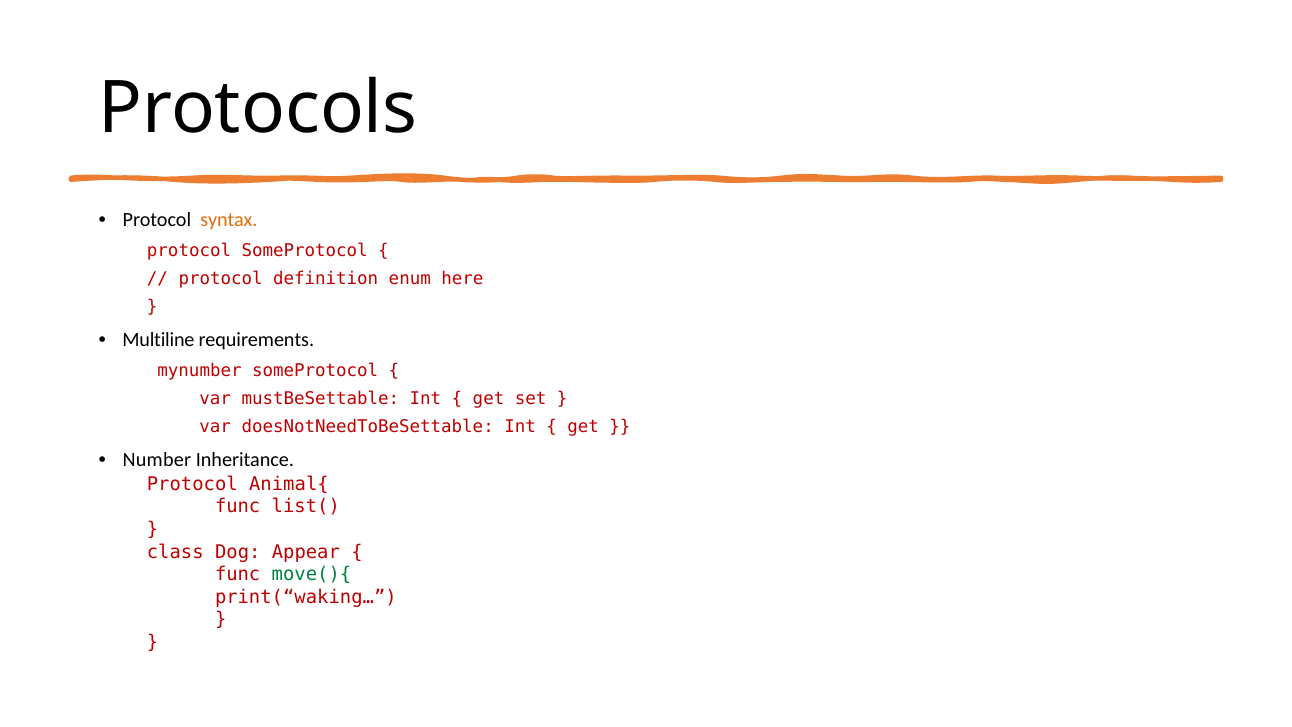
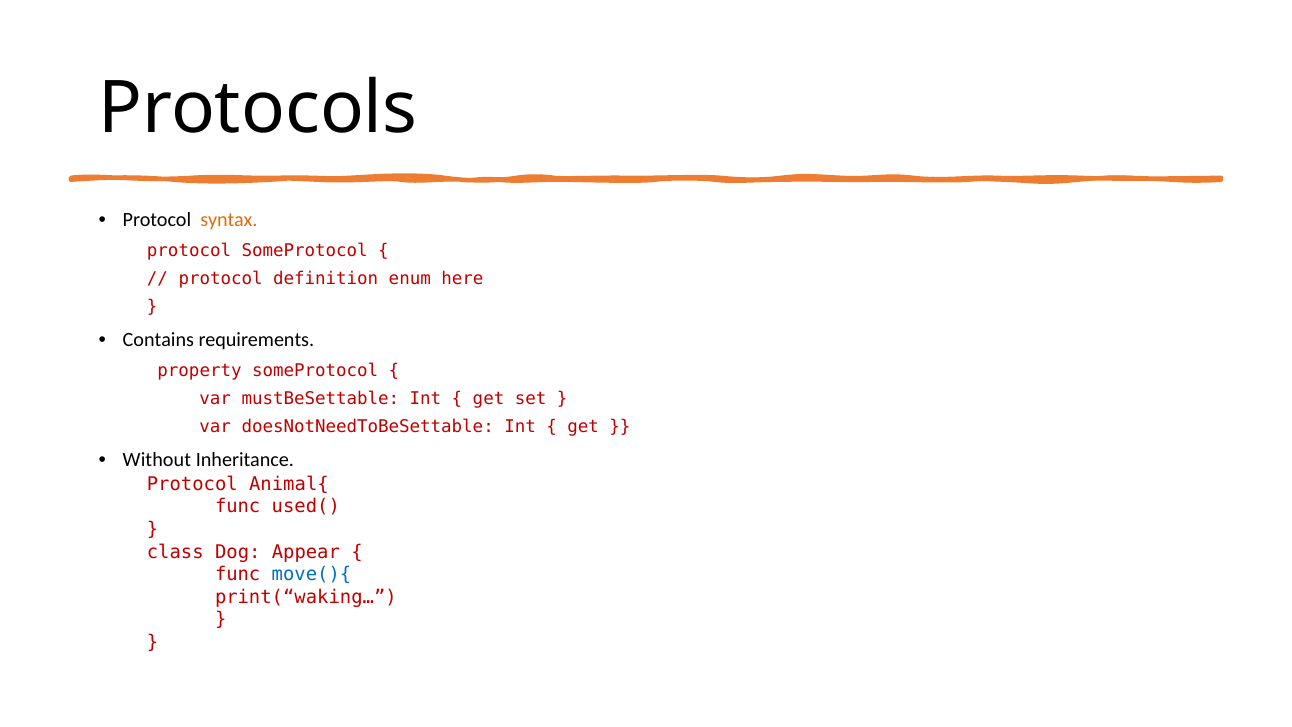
Multiline: Multiline -> Contains (158, 340)
mynumber: mynumber -> property (200, 370)
Number: Number -> Without (157, 460)
list(: list( -> used( (306, 507)
move(){ colour: green -> blue (312, 574)
